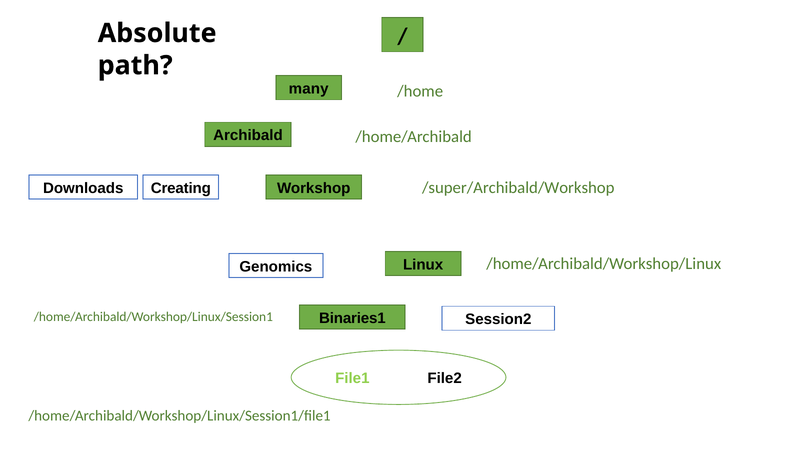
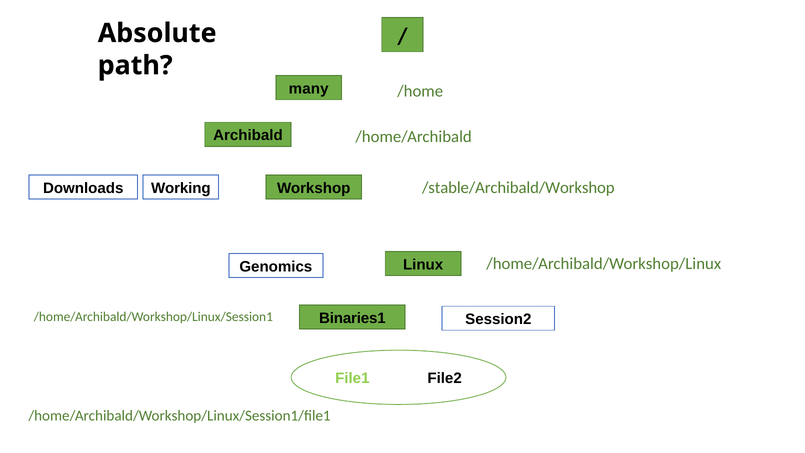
/super/Archibald/Workshop: /super/Archibald/Workshop -> /stable/Archibald/Workshop (518, 188)
Creating: Creating -> Working (181, 188)
